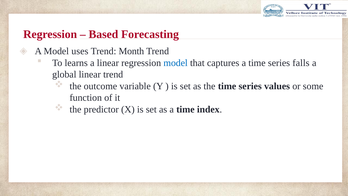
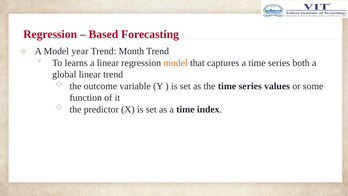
uses: uses -> year (80, 51)
model colour: blue -> orange (176, 63)
falls: falls -> both (301, 63)
